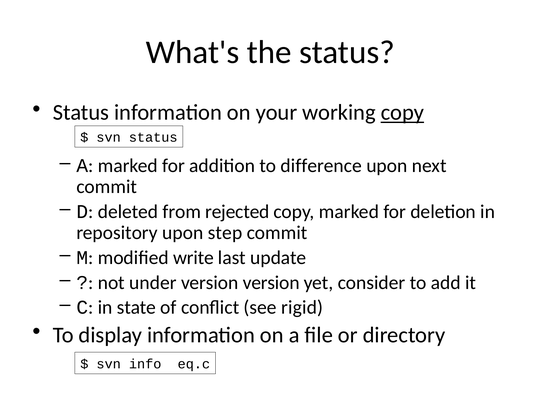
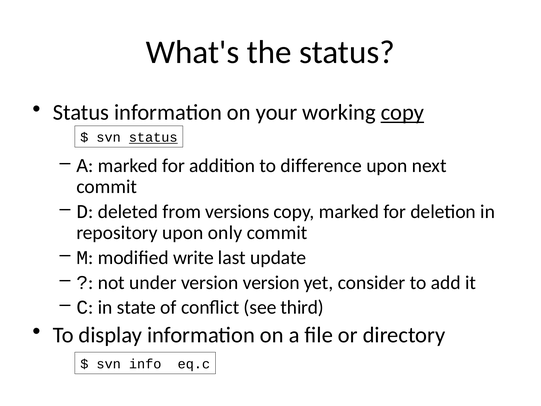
status underline: none -> present (153, 137)
rejected: rejected -> versions (237, 212)
step: step -> only (225, 233)
rigid: rigid -> third (302, 307)
